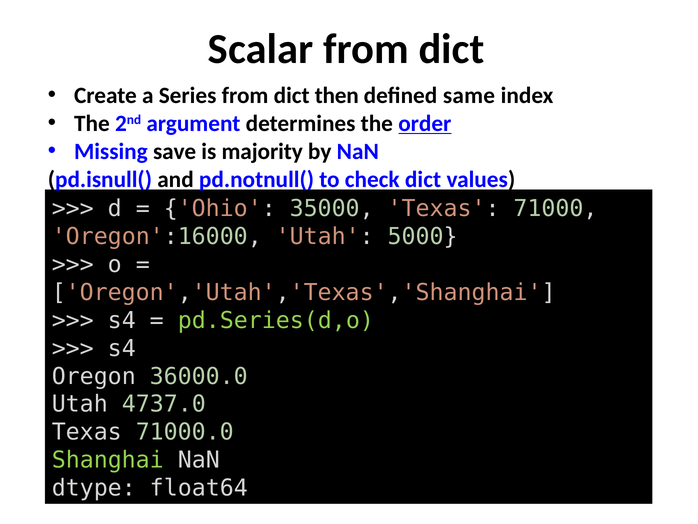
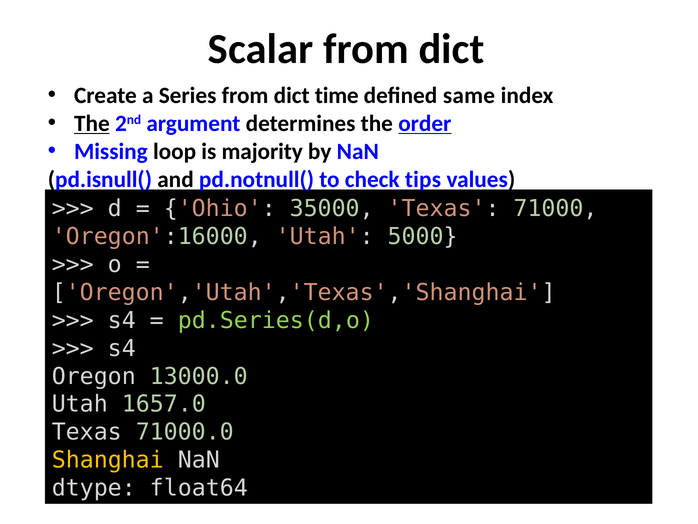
then: then -> time (337, 95)
The underline: none -> present (92, 123)
save: save -> loop (175, 151)
check dict: dict -> tips (423, 179)
36000.0: 36000.0 -> 13000.0 (199, 376)
4737.0: 4737.0 -> 1657.0 (164, 404)
Shanghai colour: light green -> yellow (108, 460)
